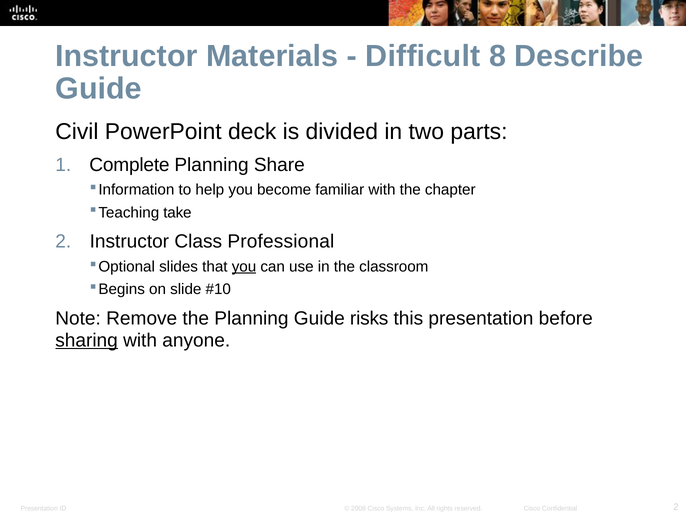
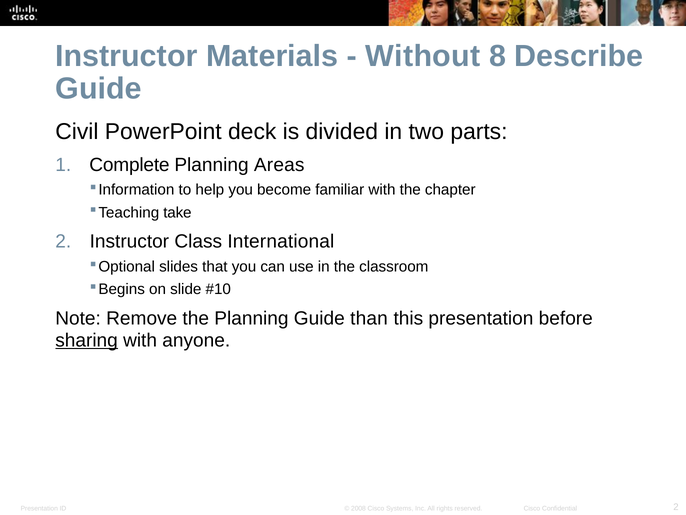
Difficult: Difficult -> Without (423, 56)
Share: Share -> Areas (279, 165)
Professional: Professional -> International (281, 241)
you underline: present -> none (244, 266)
risks: risks -> than (369, 318)
